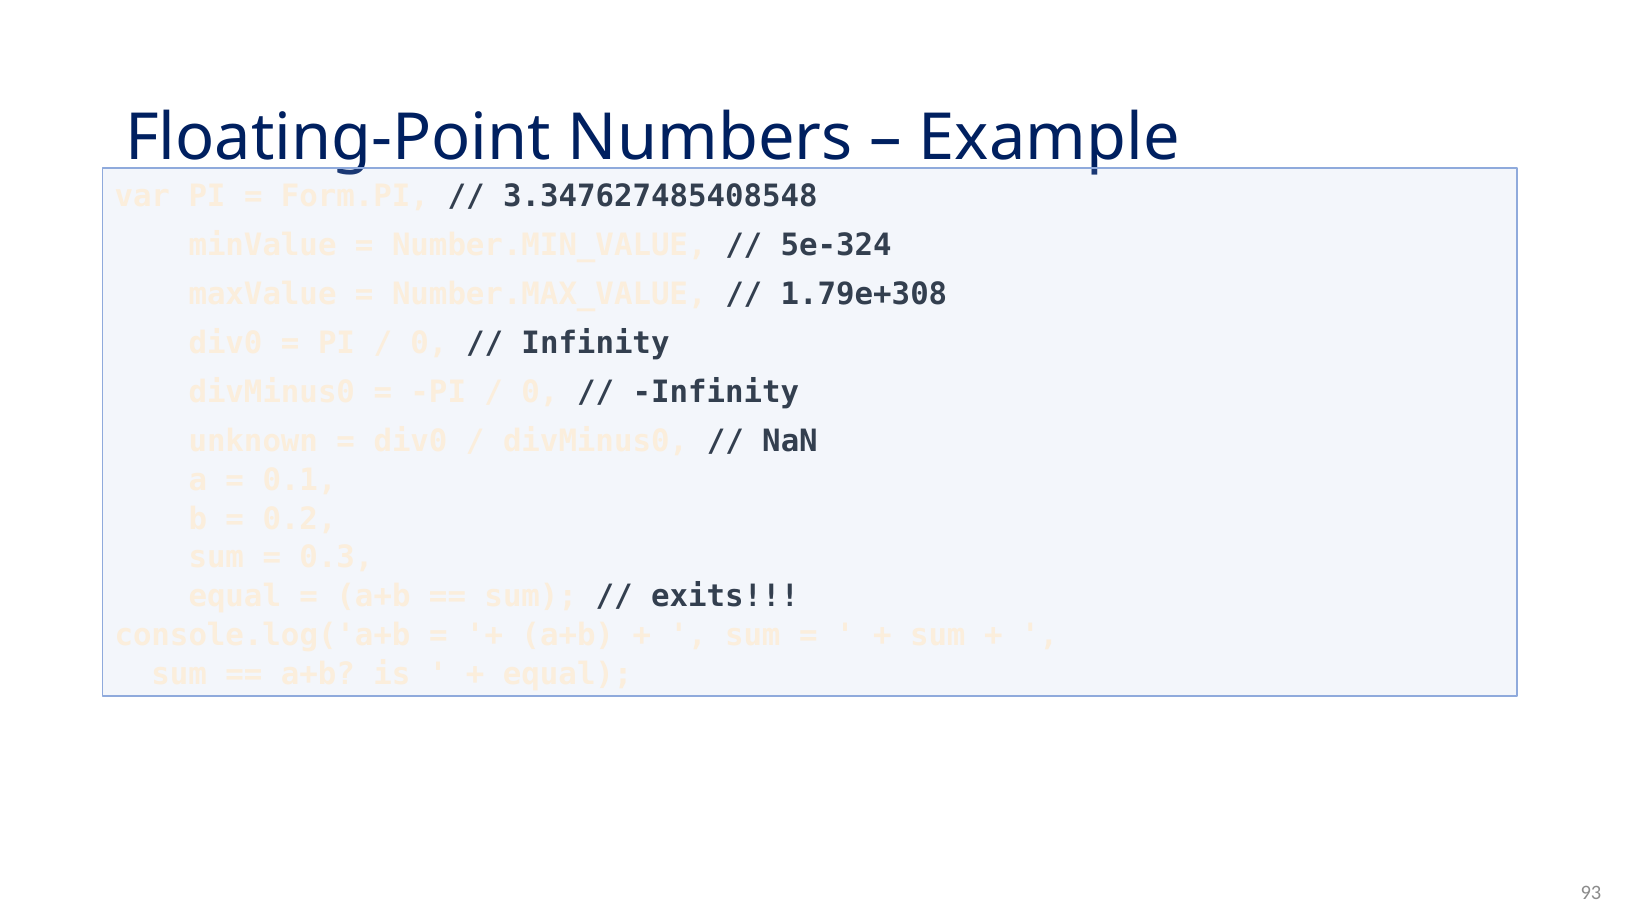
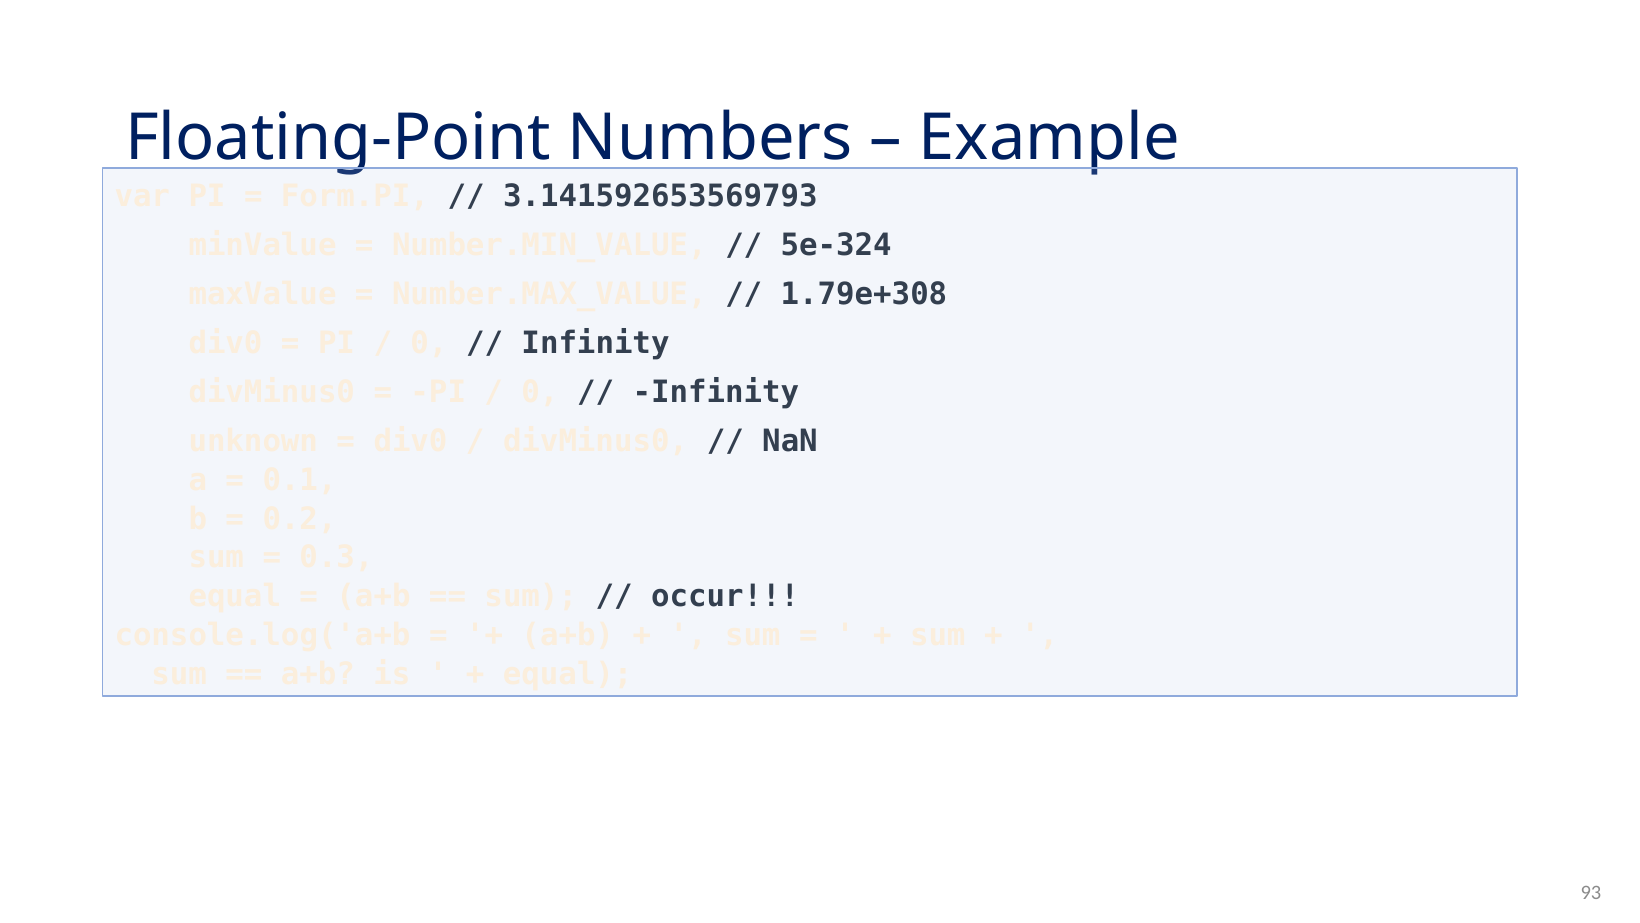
3.347627485408548: 3.347627485408548 -> 3.141592653569793 (660, 196)
exits: exits -> occur (725, 596)
